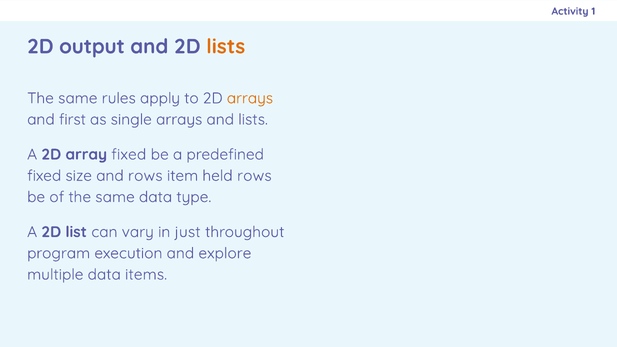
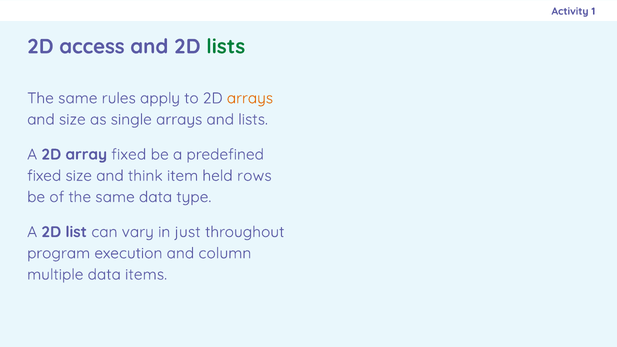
output: output -> access (92, 47)
lists colour: orange -> green (226, 47)
and first: first -> size (72, 120)
and rows: rows -> think (145, 176)
explore: explore -> column (225, 253)
